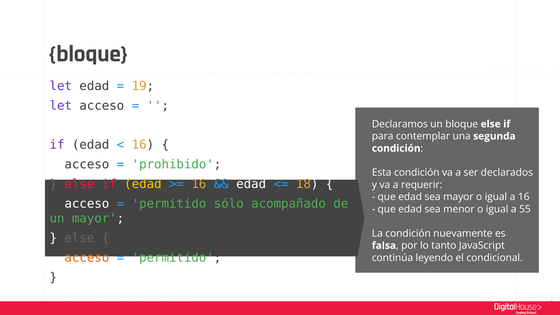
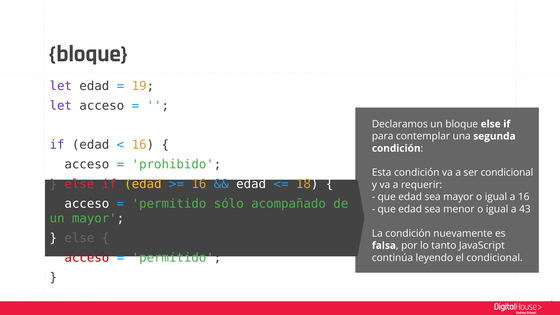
ser declarados: declarados -> condicional (507, 173)
55: 55 -> 43 (525, 209)
acceso colour: orange -> red (87, 258)
